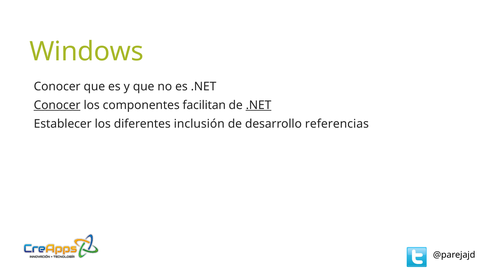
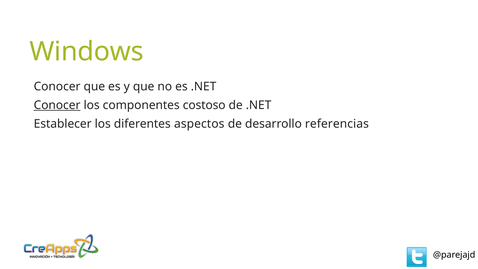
facilitan: facilitan -> costoso (204, 105)
.NET underline: present -> none (259, 105)
inclusión: inclusión -> aspectos (199, 124)
